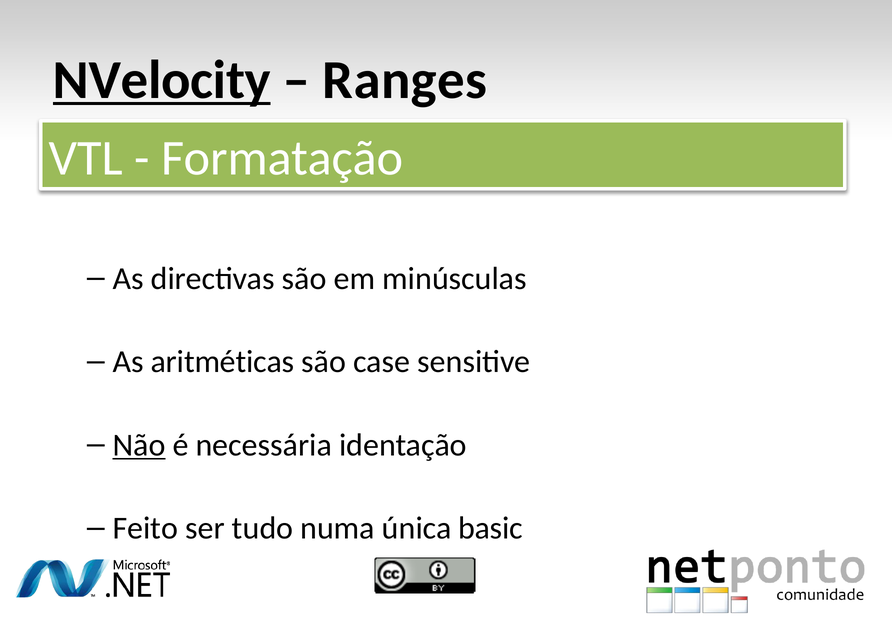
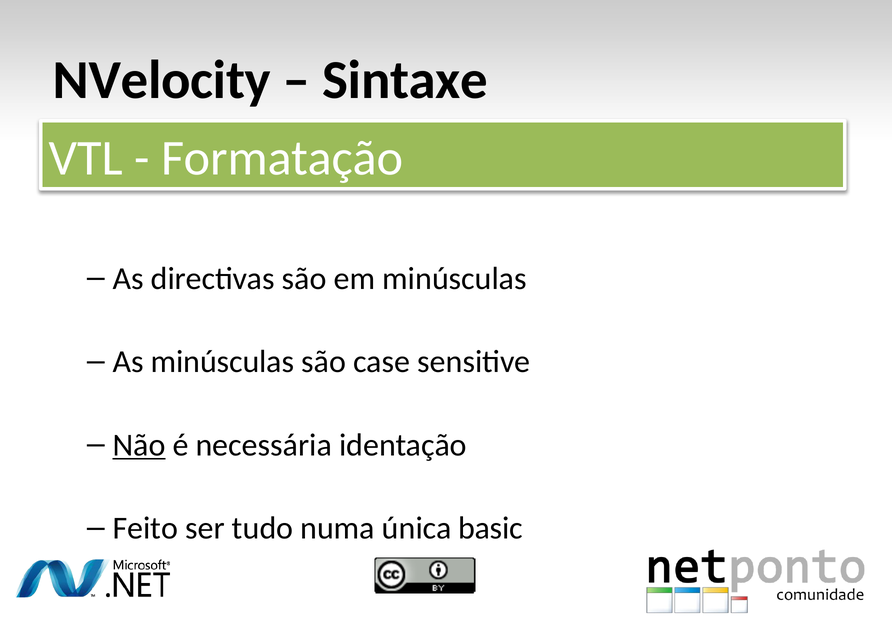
NVelocity underline: present -> none (162, 80)
Ranges: Ranges -> Sintaxe (405, 80)
As aritméticas: aritméticas -> minúsculas (223, 362)
